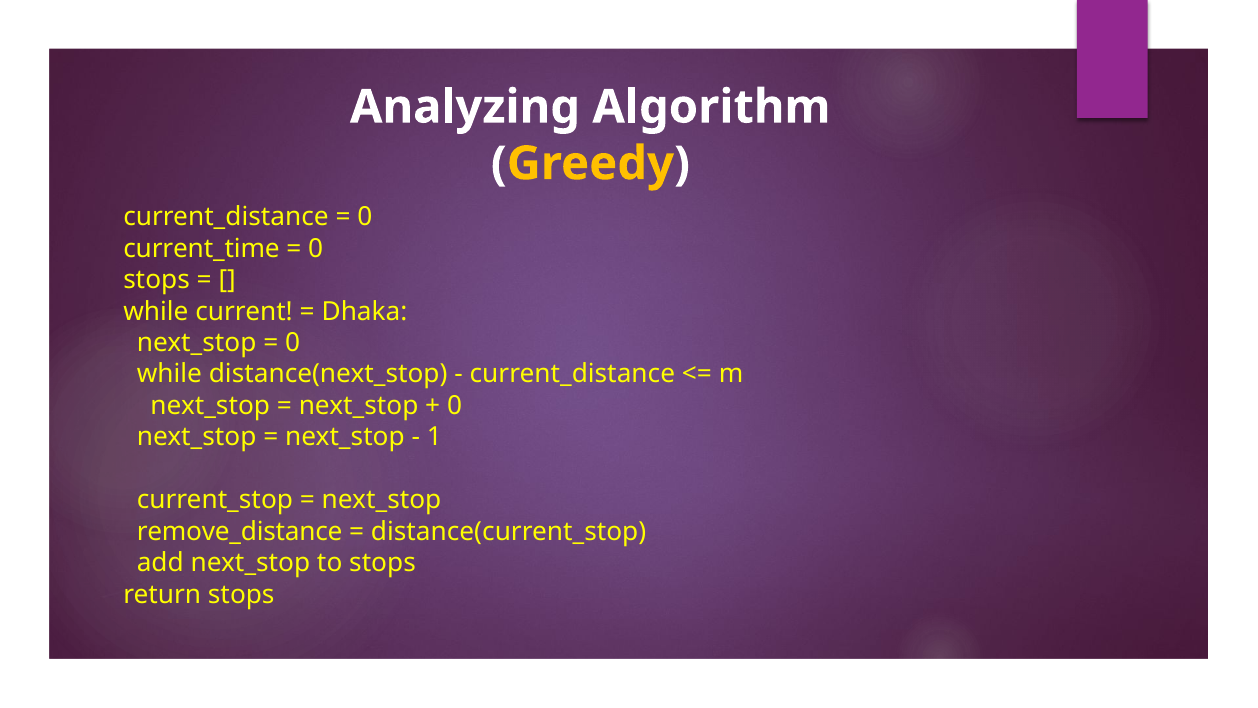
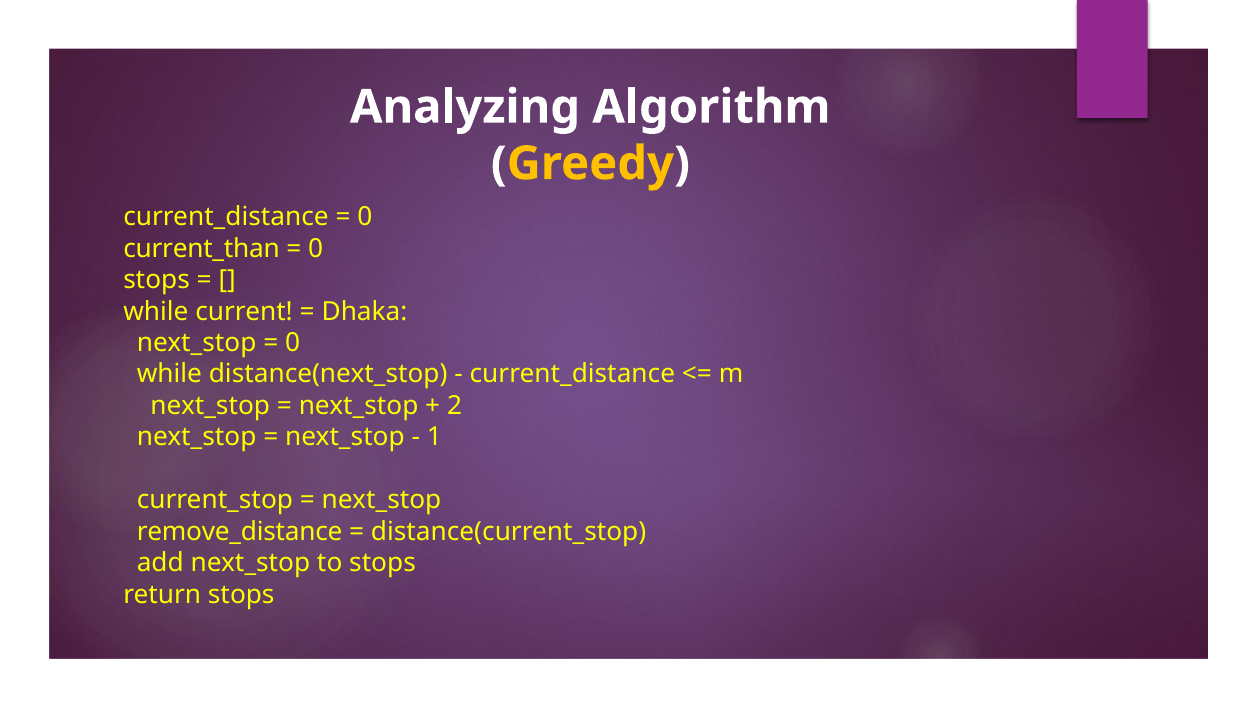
current_time: current_time -> current_than (202, 248)
0: 0 -> 2 (455, 406)
